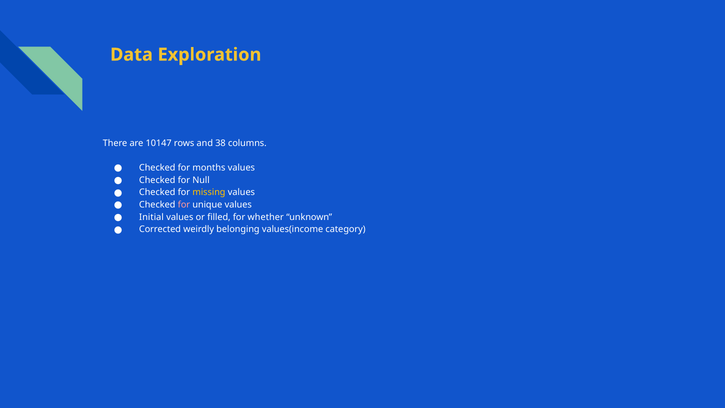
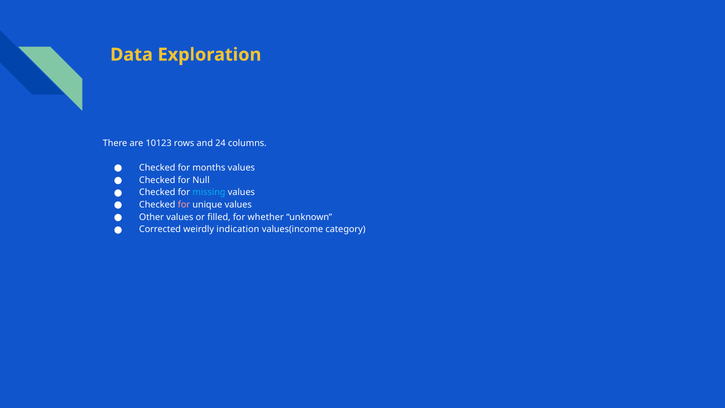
10147: 10147 -> 10123 (159, 143)
38: 38 -> 24 (220, 143)
missing colour: yellow -> light blue (209, 192)
Initial: Initial -> Other (151, 217)
belonging: belonging -> indication (238, 229)
